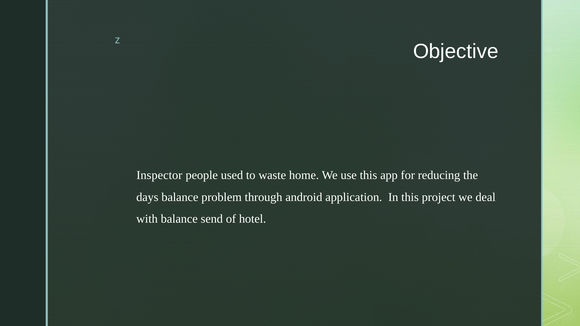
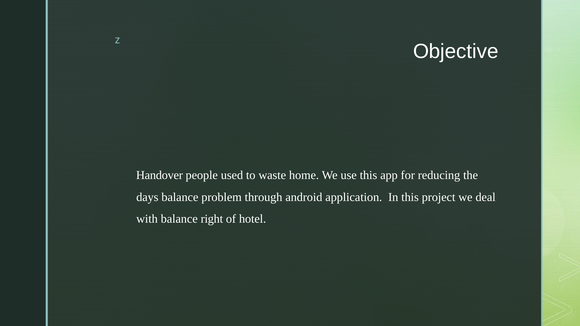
Inspector: Inspector -> Handover (160, 175)
send: send -> right (212, 219)
